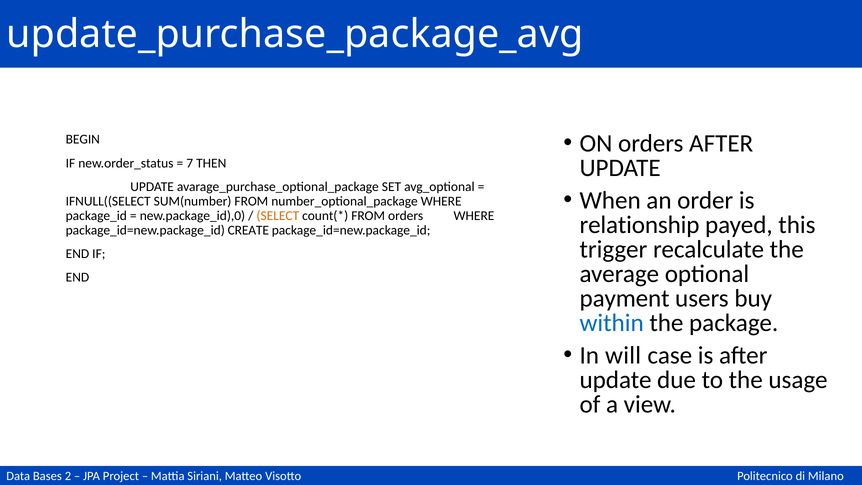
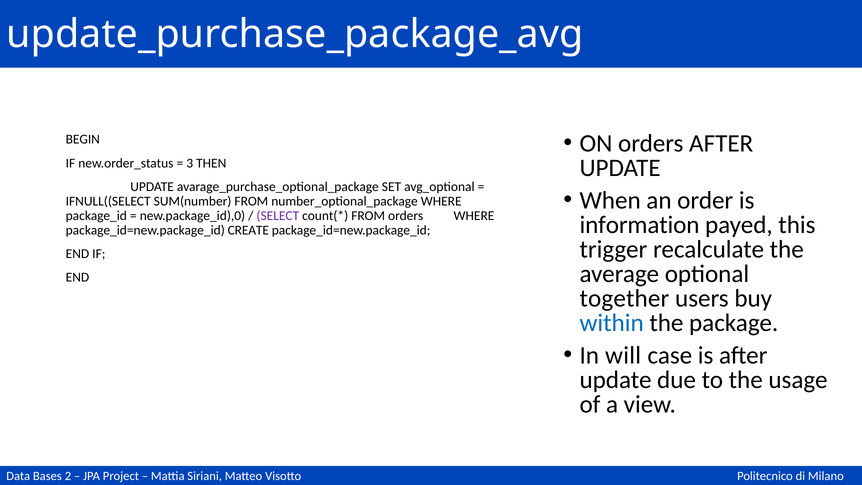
7: 7 -> 3 (190, 163)
SELECT colour: orange -> purple (278, 216)
relationship: relationship -> information (640, 225)
payment: payment -> together (624, 298)
